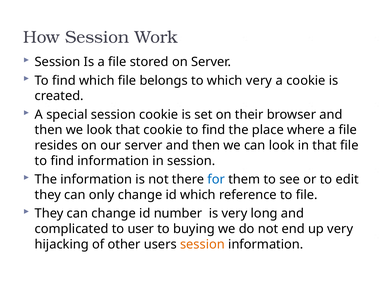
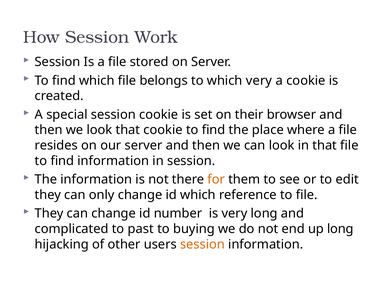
for colour: blue -> orange (216, 180)
user: user -> past (141, 229)
up very: very -> long (340, 229)
